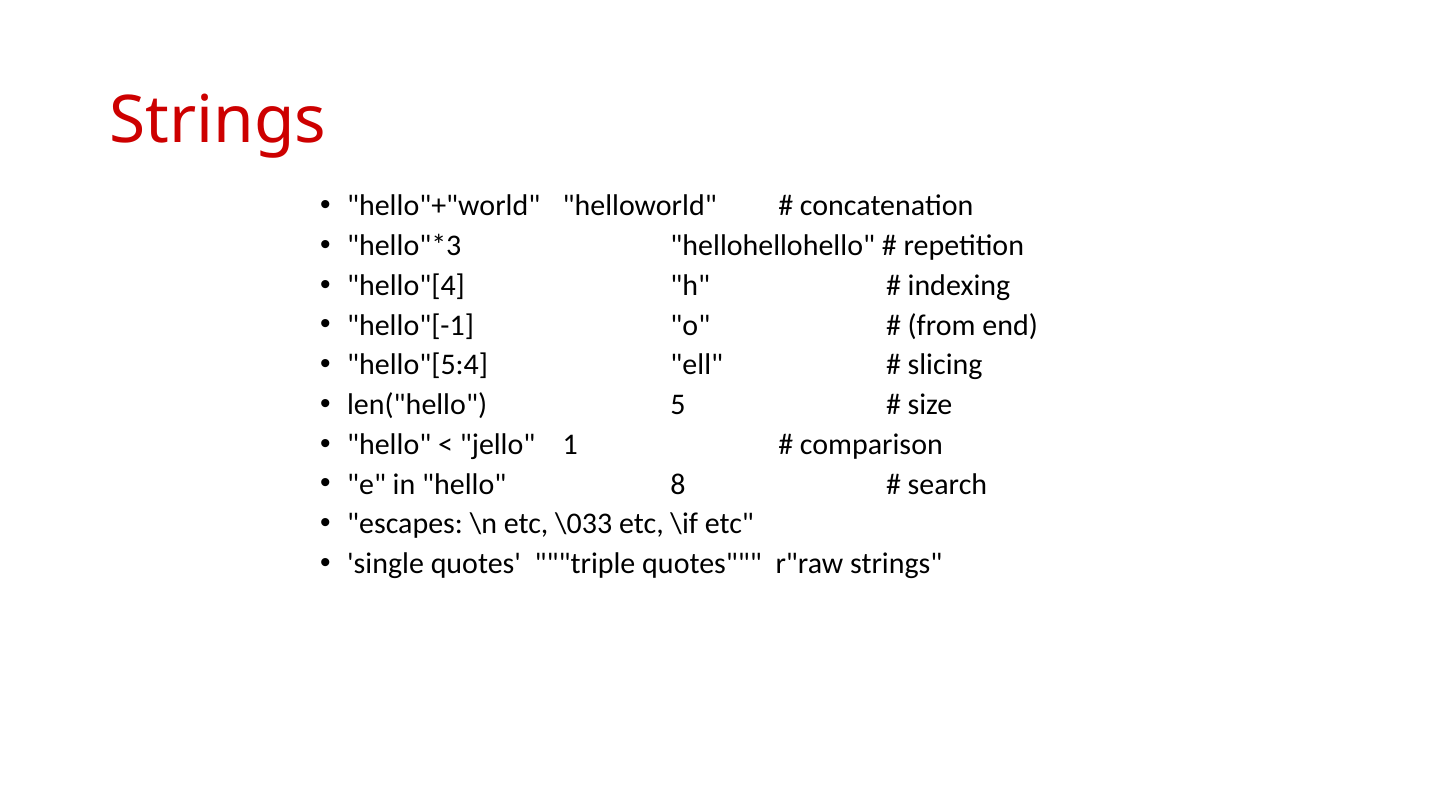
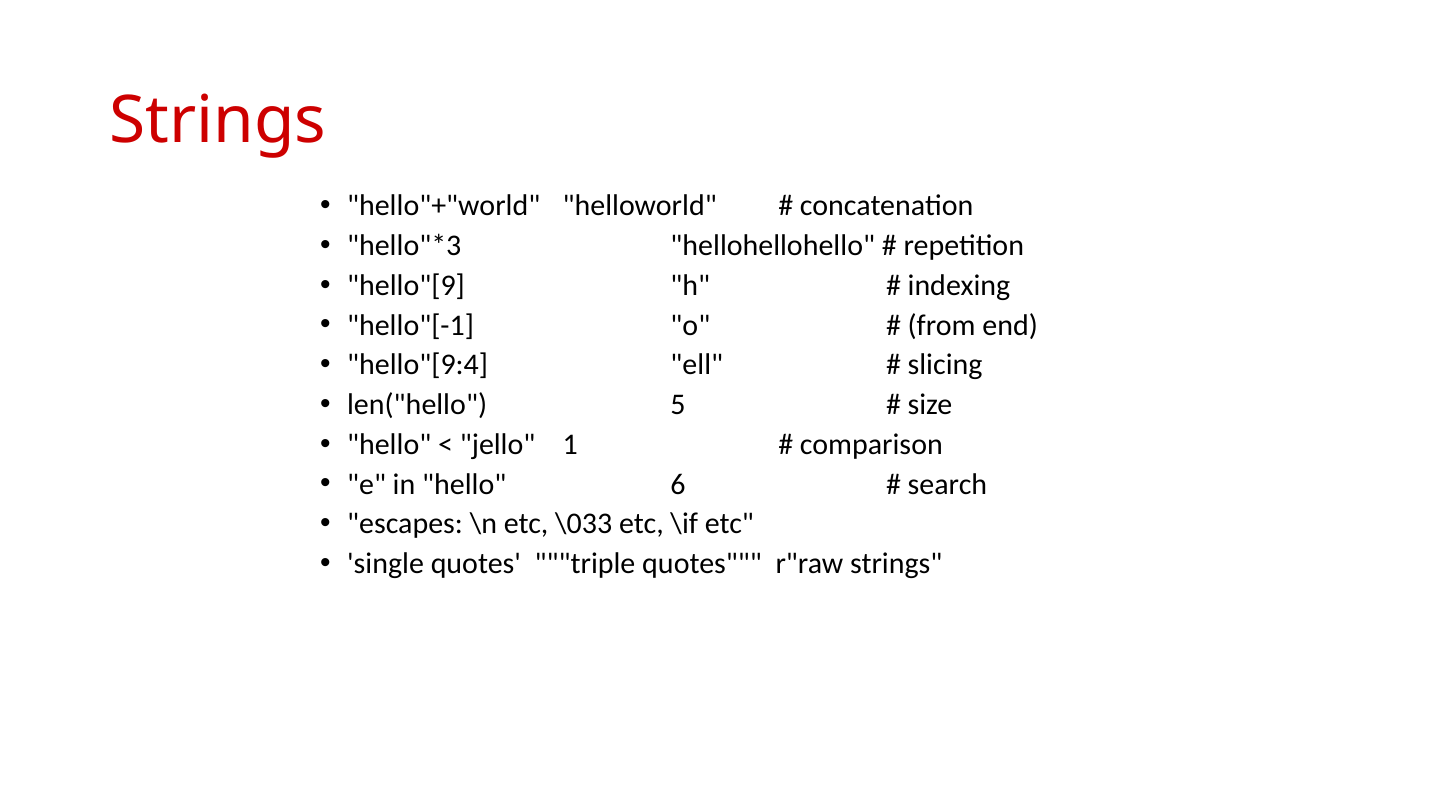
hello"[4: hello"[4 -> hello"[9 (406, 285)
hello"[5:4: hello"[5:4 -> hello"[9:4 (418, 365)
8: 8 -> 6 (678, 484)
